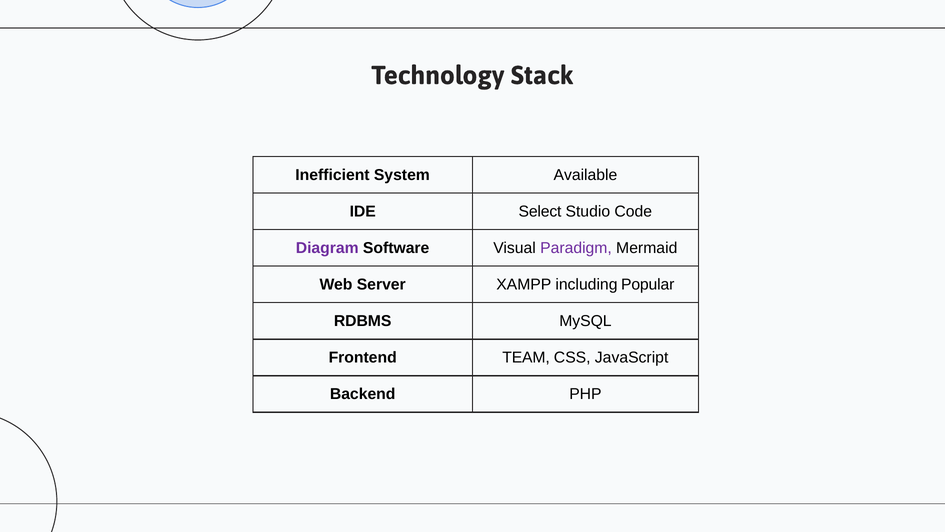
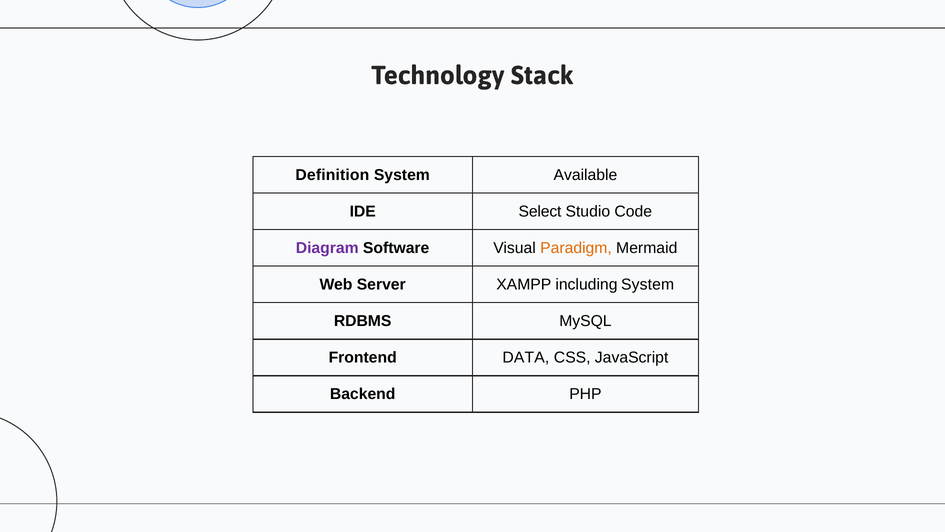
Inefficient: Inefficient -> Definition (332, 175)
Paradigm colour: purple -> orange (576, 248)
including Popular: Popular -> System (648, 284)
TEAM: TEAM -> DATA (526, 357)
